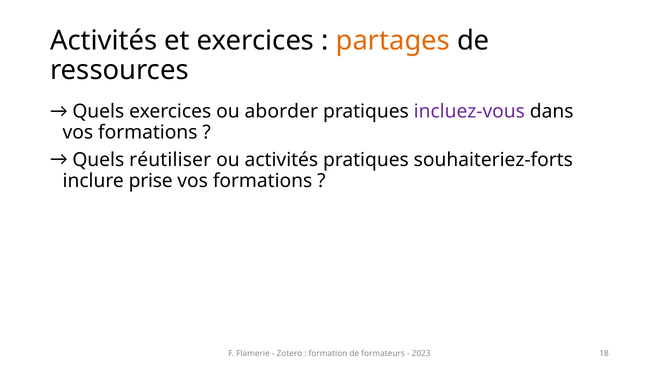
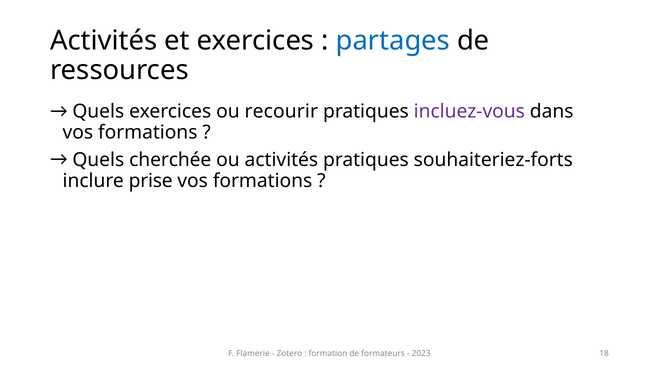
partages colour: orange -> blue (393, 41)
aborder: aborder -> recourir (281, 111)
réutiliser: réutiliser -> cherchée (170, 160)
